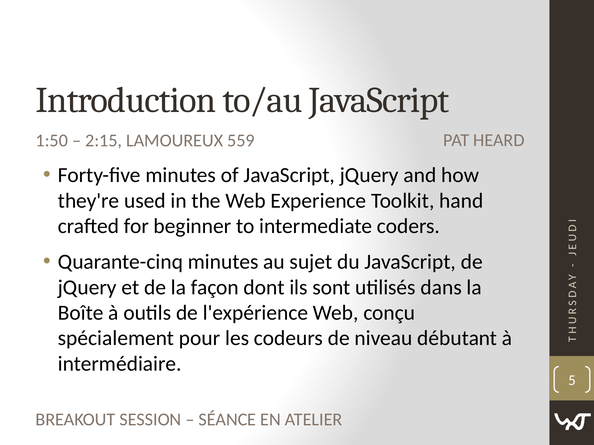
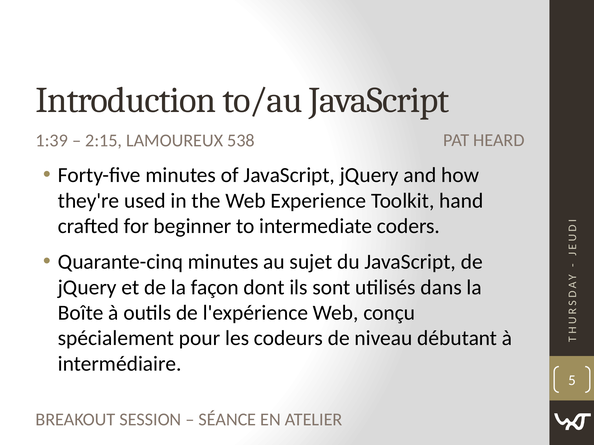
1:50: 1:50 -> 1:39 (52, 141)
559: 559 -> 538 (241, 141)
